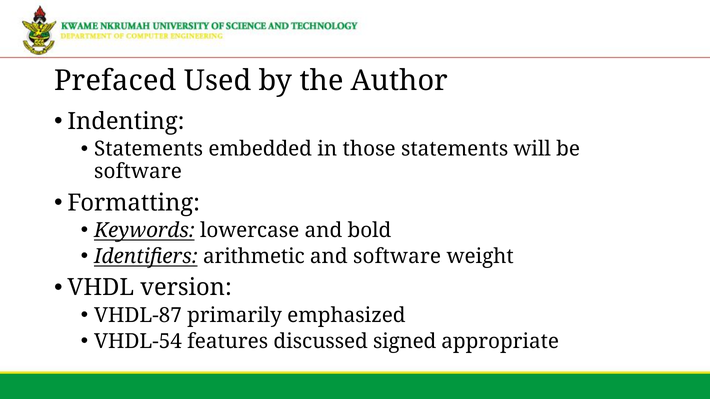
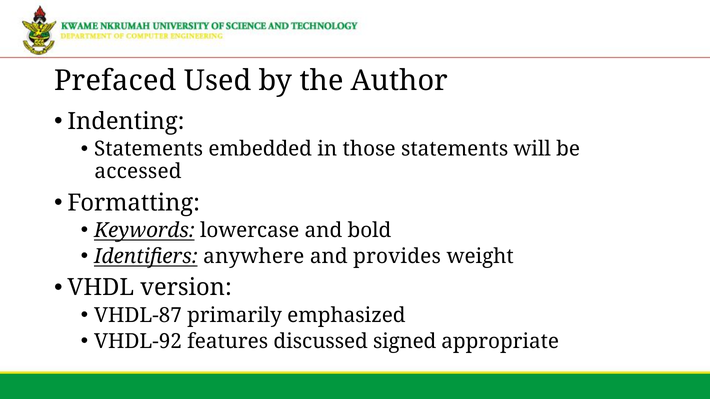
software: software -> accessed (138, 172)
arithmetic: arithmetic -> anywhere (254, 257)
and software: software -> provides (397, 257)
VHDL-54: VHDL-54 -> VHDL-92 (138, 342)
